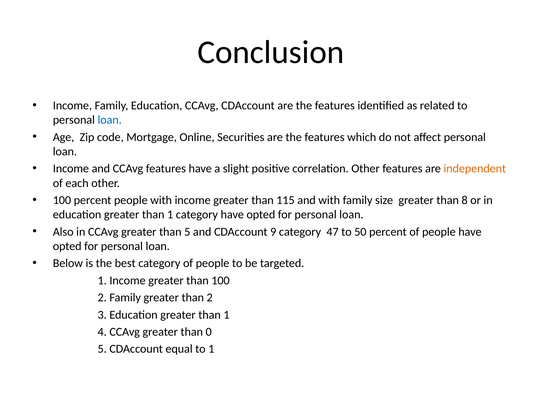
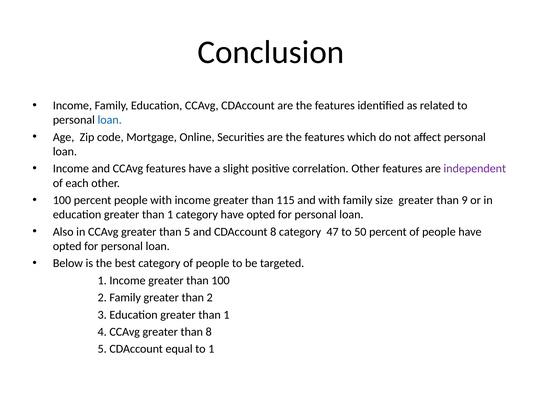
independent colour: orange -> purple (475, 169)
8: 8 -> 9 (465, 200)
CDAccount 9: 9 -> 8 (273, 232)
than 0: 0 -> 8 (209, 332)
